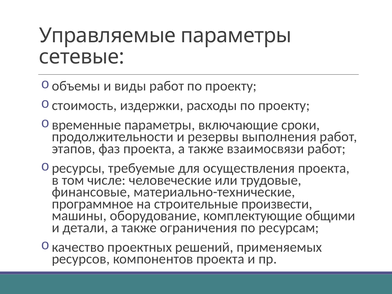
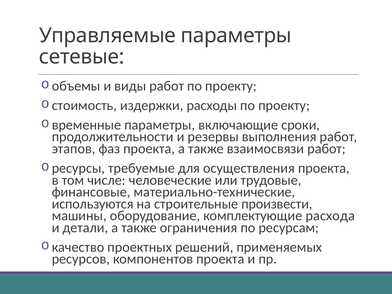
программное: программное -> используются (93, 204)
общими: общими -> расхода (330, 216)
